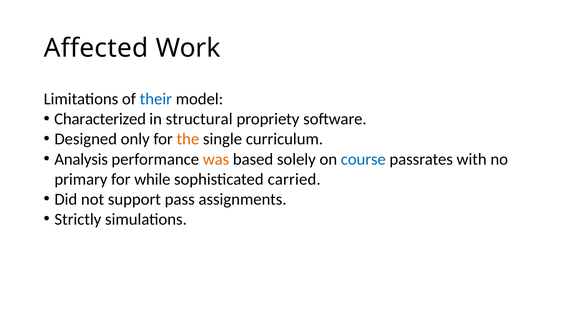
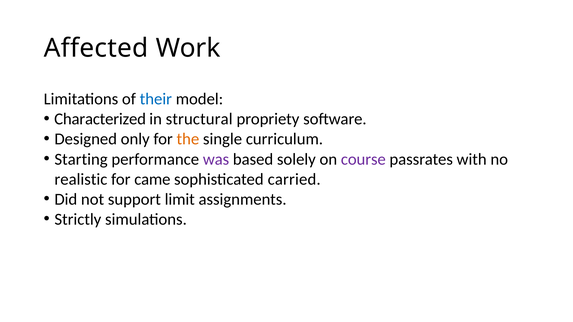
Analysis: Analysis -> Starting (81, 159)
was colour: orange -> purple (216, 159)
course colour: blue -> purple (363, 159)
primary: primary -> realistic (81, 179)
while: while -> came (152, 179)
pass: pass -> limit (180, 199)
